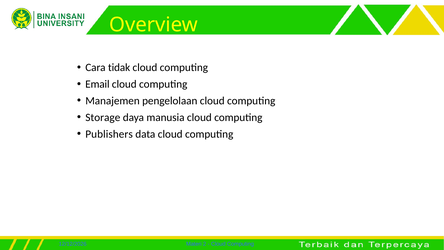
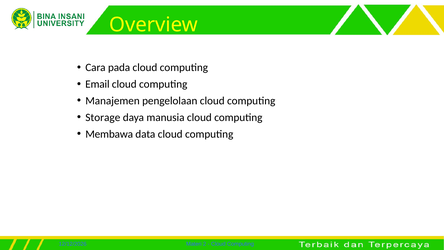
tidak: tidak -> pada (119, 67)
Publishers: Publishers -> Membawa (109, 134)
